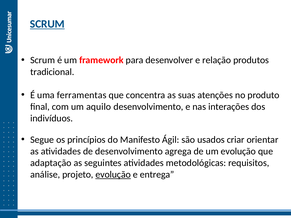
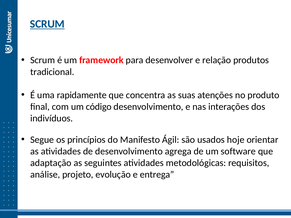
ferramentas: ferramentas -> rapidamente (82, 95)
aquilo: aquilo -> código (99, 107)
criar: criar -> hoje (236, 140)
um evolução: evolução -> software (238, 151)
evolução underline: present -> none (113, 175)
